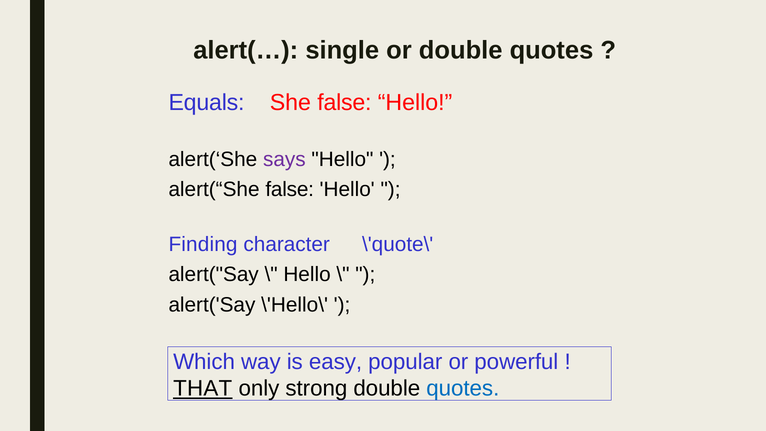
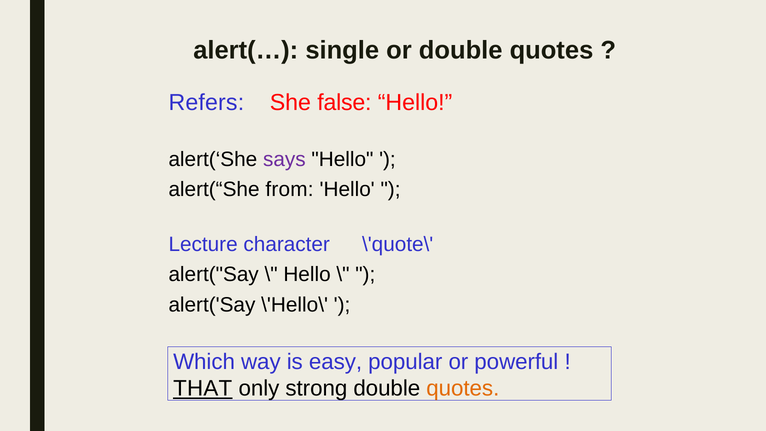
Equals: Equals -> Refers (206, 103)
alert(“She false: false -> from (289, 189)
Finding: Finding -> Lecture (203, 244)
quotes colour: blue -> orange (463, 388)
